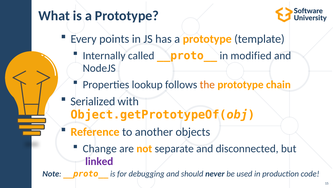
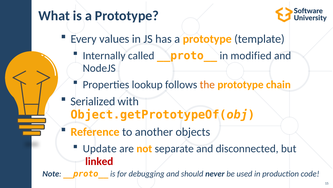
points: points -> values (114, 39)
Change: Change -> Update (100, 148)
linked colour: purple -> red (99, 161)
